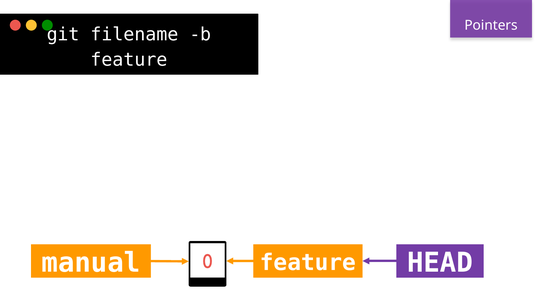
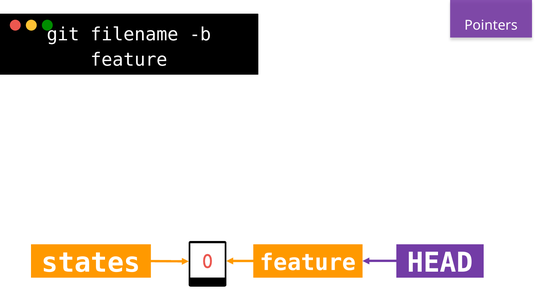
manual: manual -> states (91, 263)
